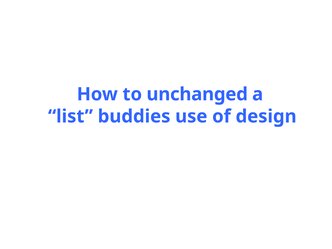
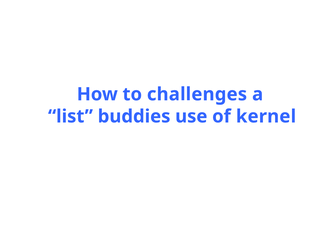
unchanged: unchanged -> challenges (197, 94)
design: design -> kernel (266, 116)
